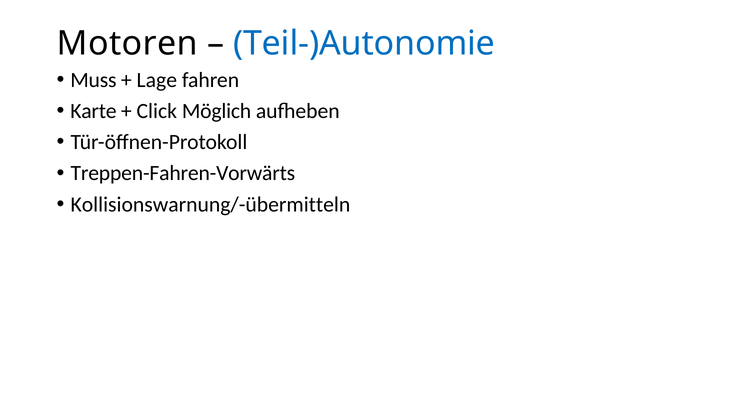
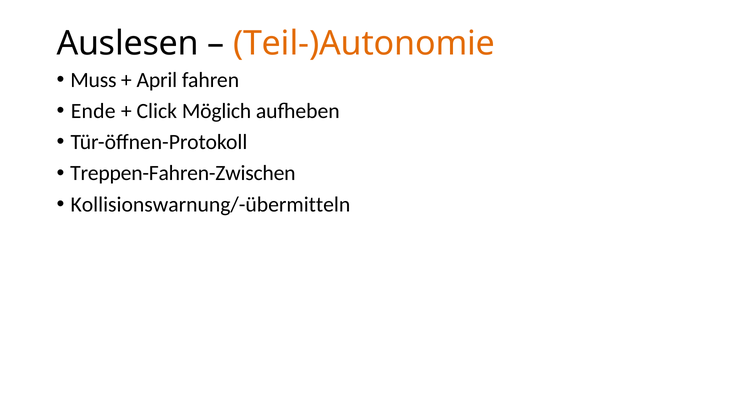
Motoren: Motoren -> Auslesen (128, 44)
Teil-)Autonomie colour: blue -> orange (364, 44)
Lage: Lage -> April (157, 80)
Karte: Karte -> Ende (93, 111)
Treppen-Fahren-Vorwärts: Treppen-Fahren-Vorwärts -> Treppen-Fahren-Zwischen (183, 173)
